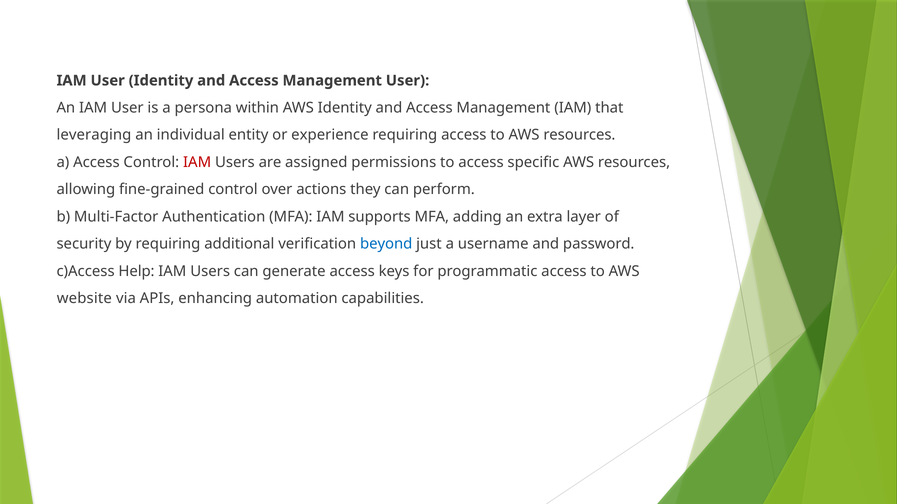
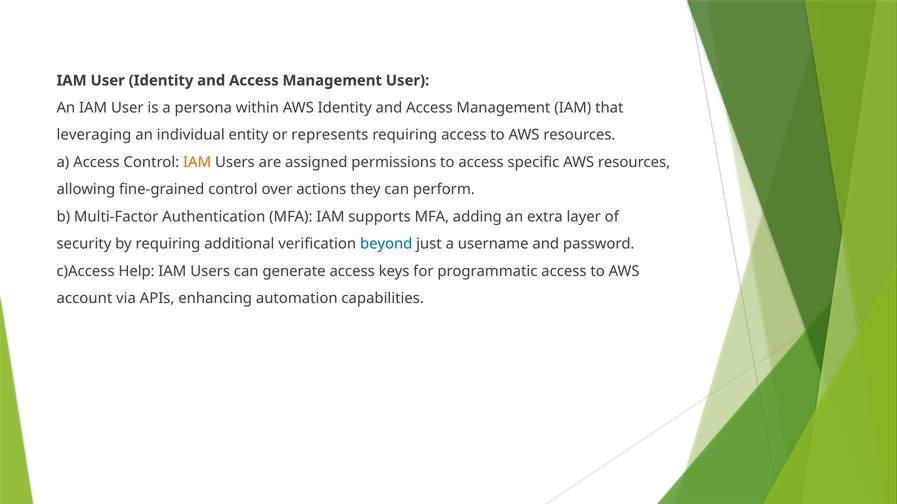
experience: experience -> represents (330, 135)
IAM colour: red -> orange (197, 162)
website: website -> account (84, 299)
